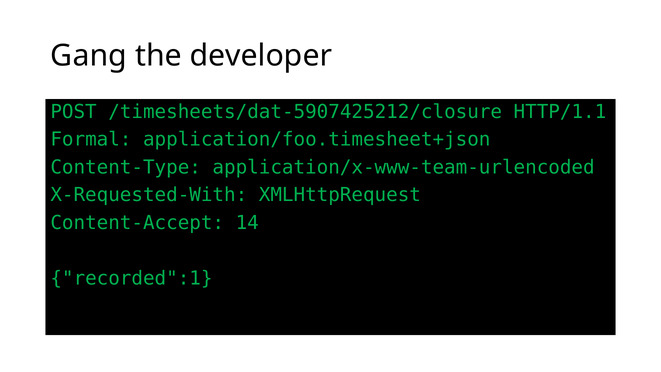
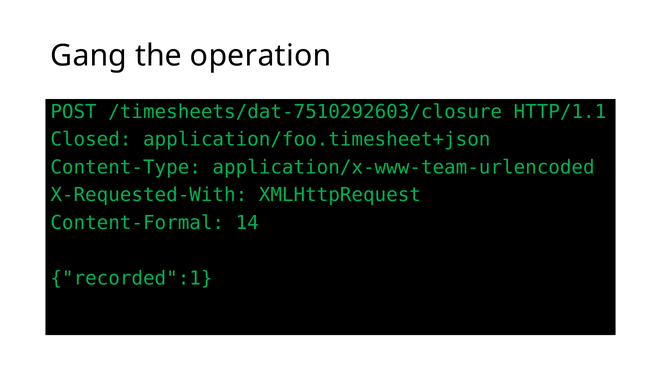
developer: developer -> operation (261, 56)
/timesheets/dat-5907425212/closure: /timesheets/dat-5907425212/closure -> /timesheets/dat-7510292603/closure (305, 112)
Formal: Formal -> Closed (91, 139)
Content-Accept: Content-Accept -> Content-Formal (137, 223)
